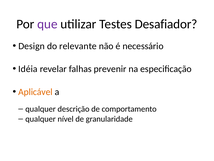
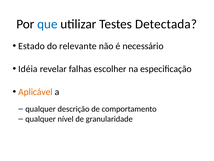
que colour: purple -> blue (47, 24)
Desafiador: Desafiador -> Detectada (166, 24)
Design: Design -> Estado (32, 46)
prevenir: prevenir -> escolher (110, 69)
